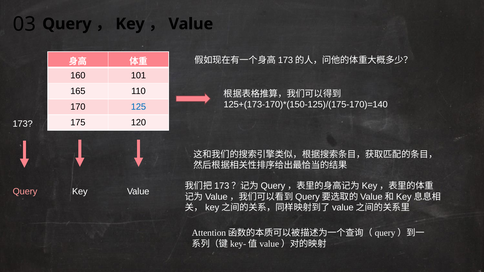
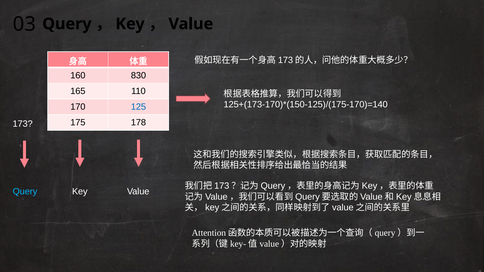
101: 101 -> 830 (138, 76)
120: 120 -> 178 (138, 123)
Query colour: pink -> light blue (25, 192)
